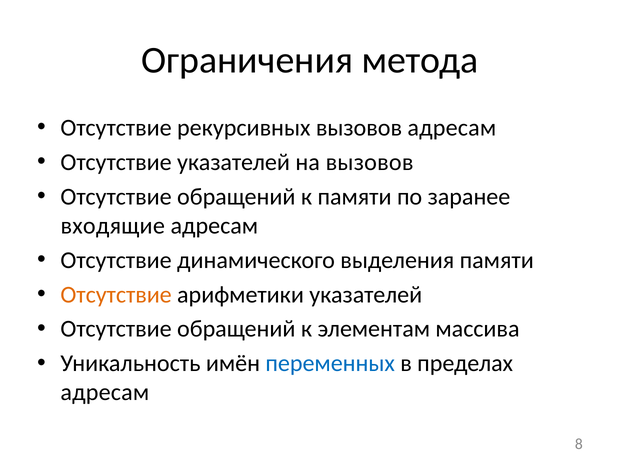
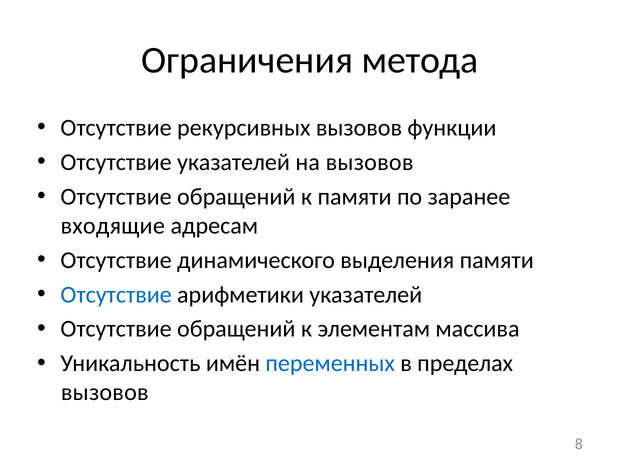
вызовов адресам: адресам -> функции (452, 128)
Отсутствие colour: orange -> blue (116, 295)
адресам: адресам -> вызовов (105, 392)
